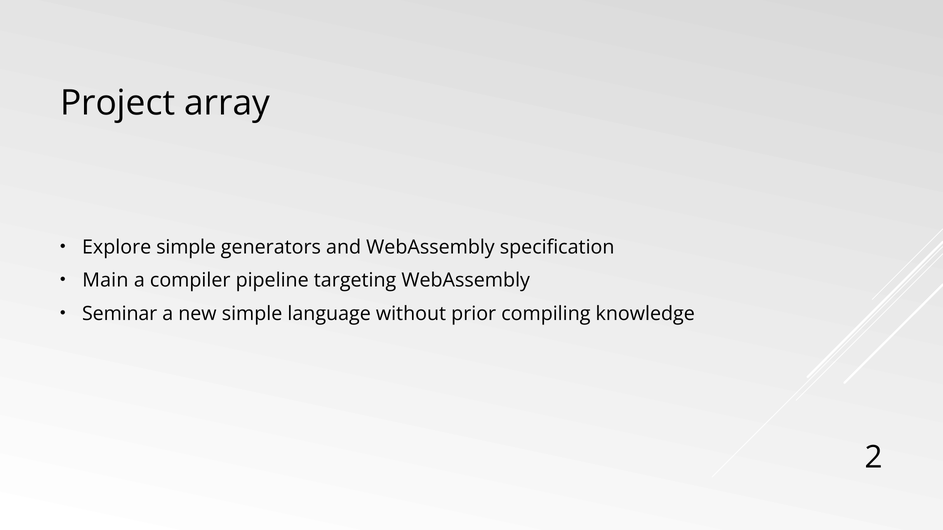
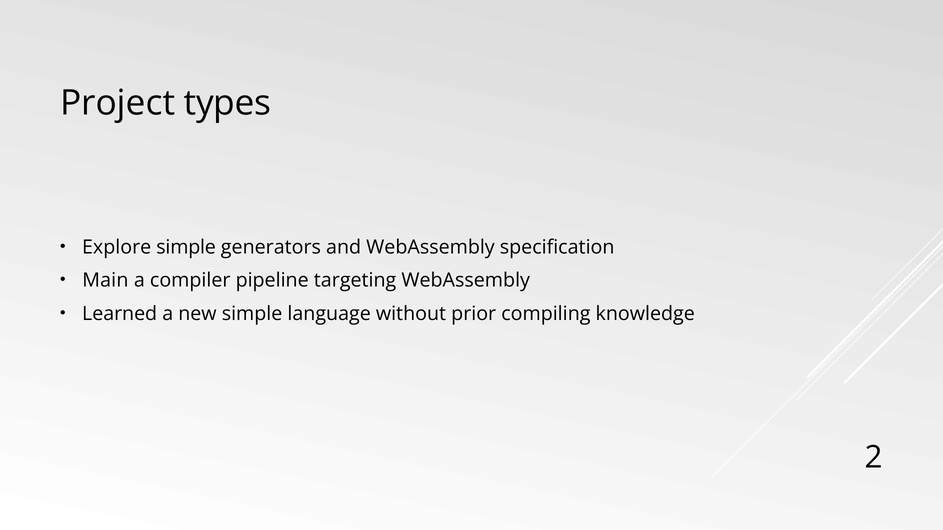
array: array -> types (227, 103)
Seminar: Seminar -> Learned (120, 314)
